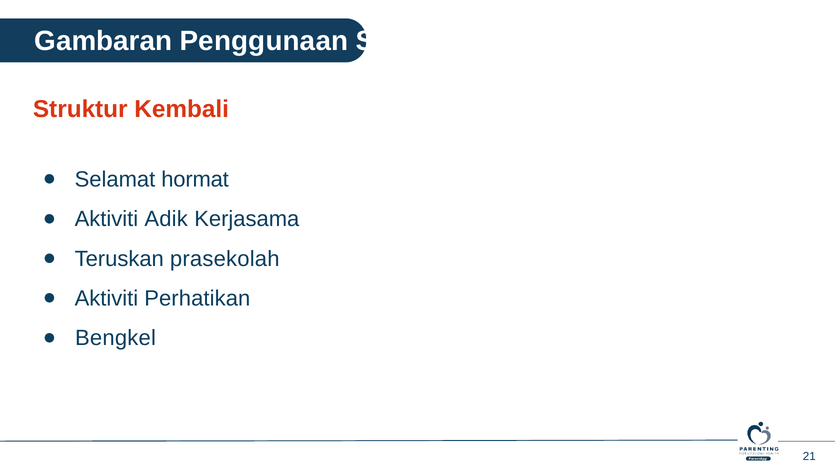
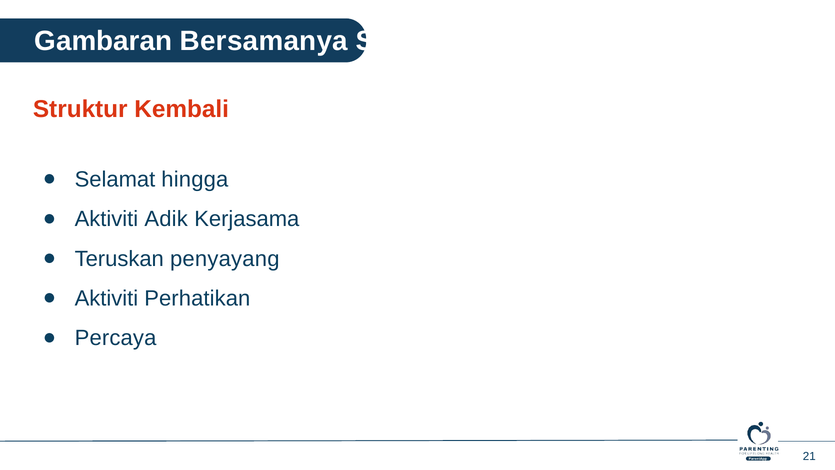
Penggunaan: Penggunaan -> Bersamanya (264, 41)
hormat: hormat -> hingga (195, 179)
prasekolah: prasekolah -> penyayang (225, 259)
Bengkel: Bengkel -> Percaya (116, 338)
